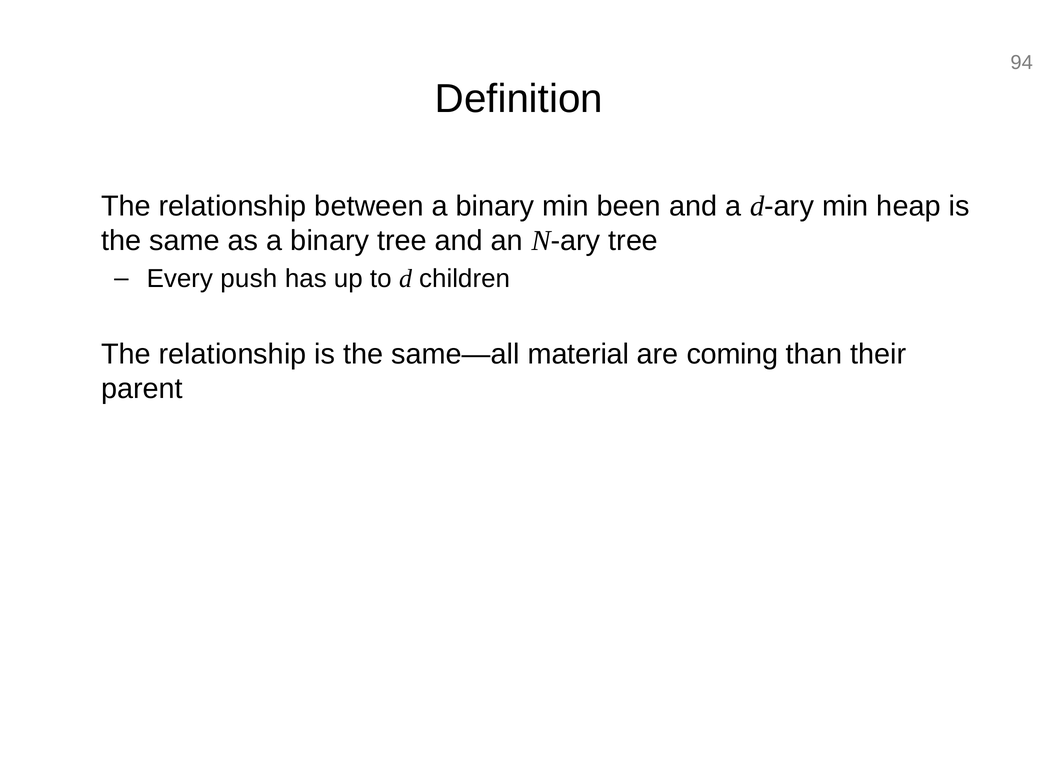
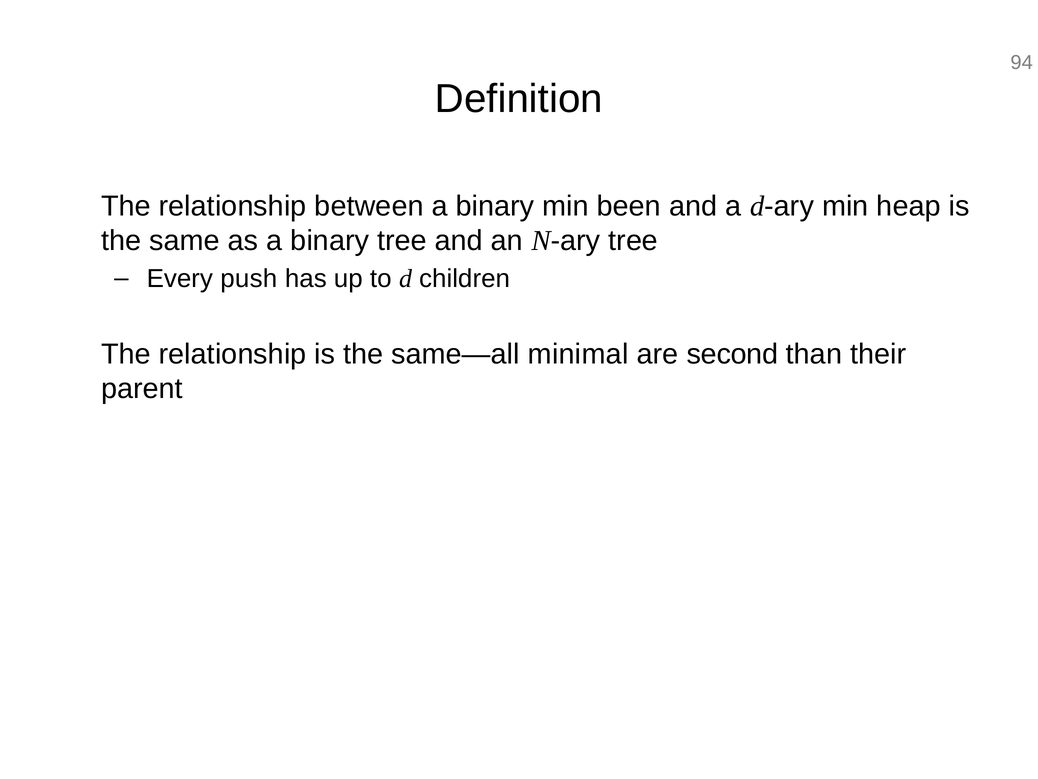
material: material -> minimal (578, 354)
coming: coming -> second (732, 354)
